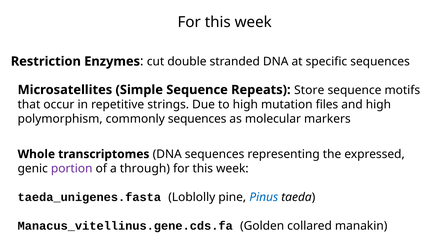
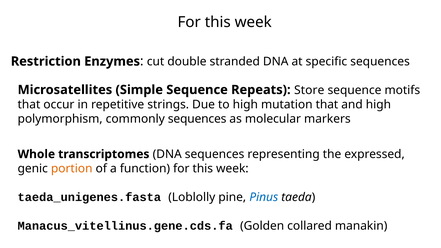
mutation files: files -> that (327, 105)
portion colour: purple -> orange (72, 169)
through: through -> function (145, 169)
